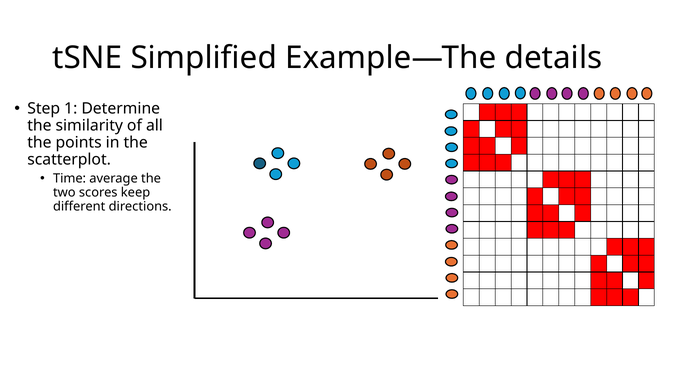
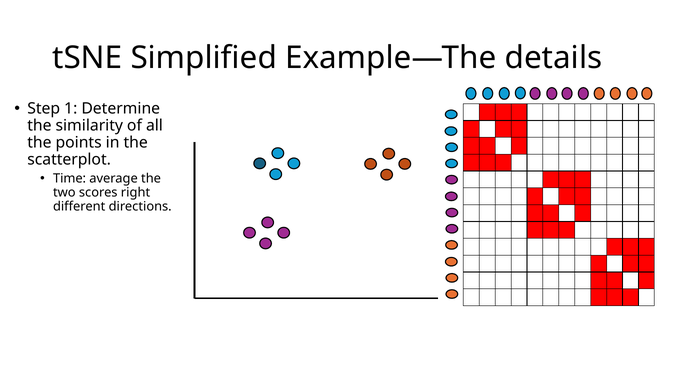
keep: keep -> right (136, 193)
